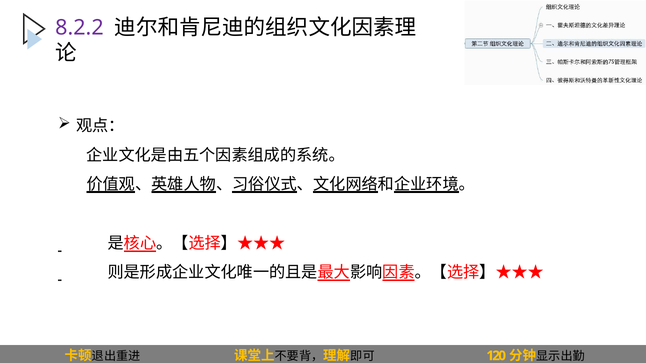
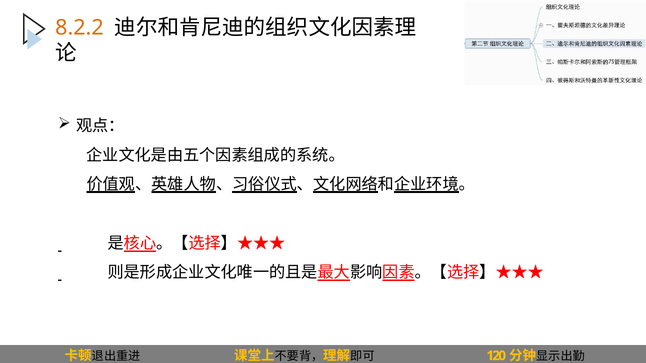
8.2.2 colour: purple -> orange (79, 28)
